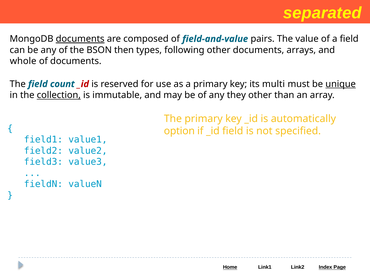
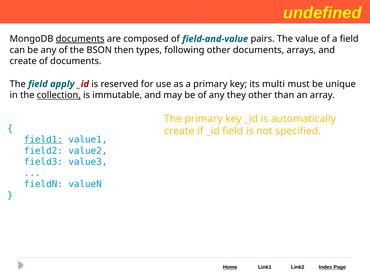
separated: separated -> undefined (322, 13)
whole: whole -> create (23, 61)
count: count -> apply (62, 84)
unique underline: present -> none (341, 84)
option: option -> create (179, 131)
field1 underline: none -> present (43, 139)
